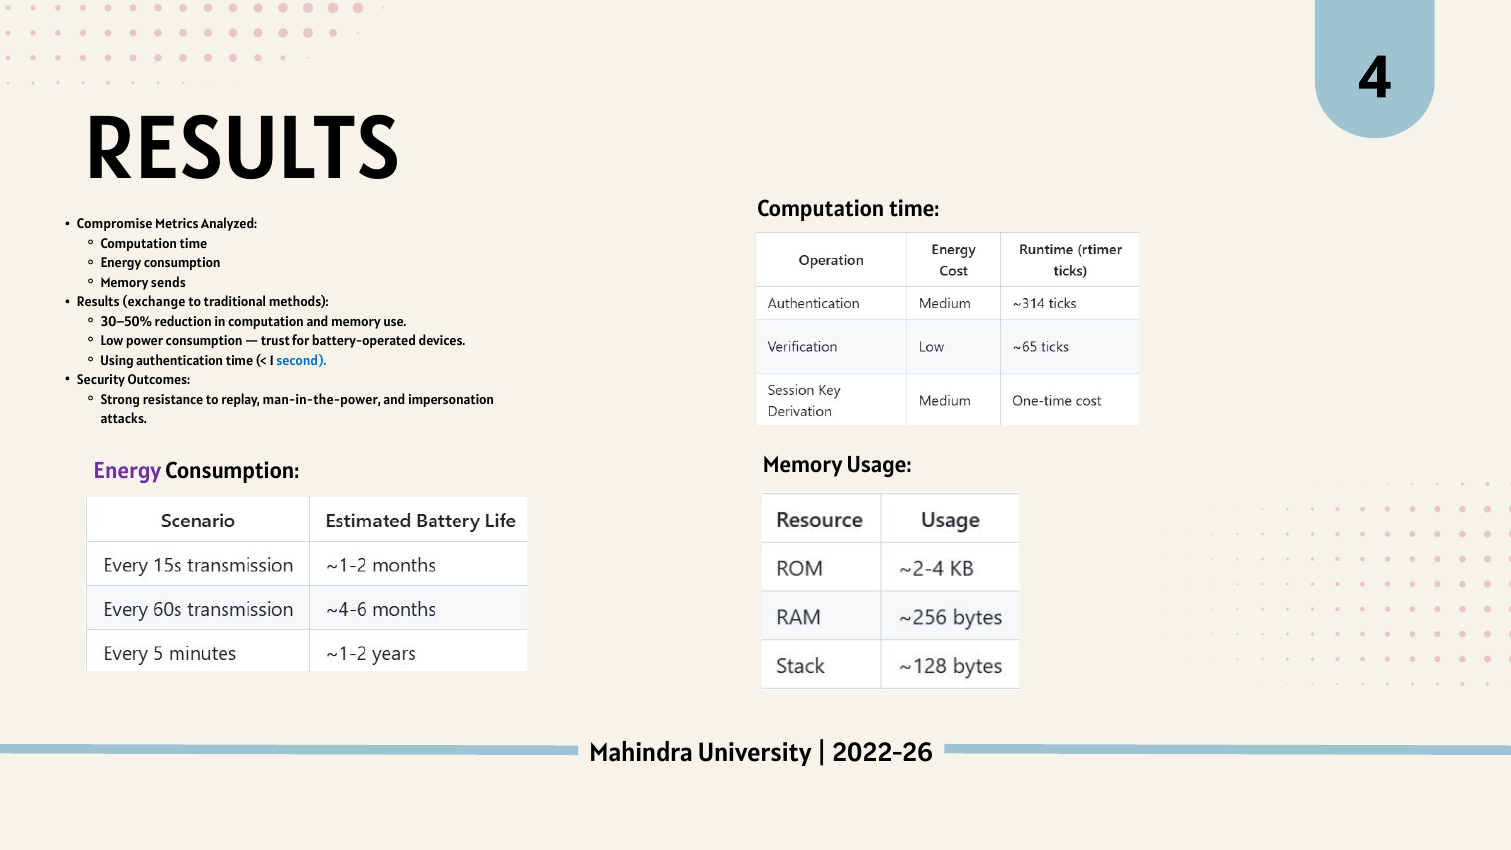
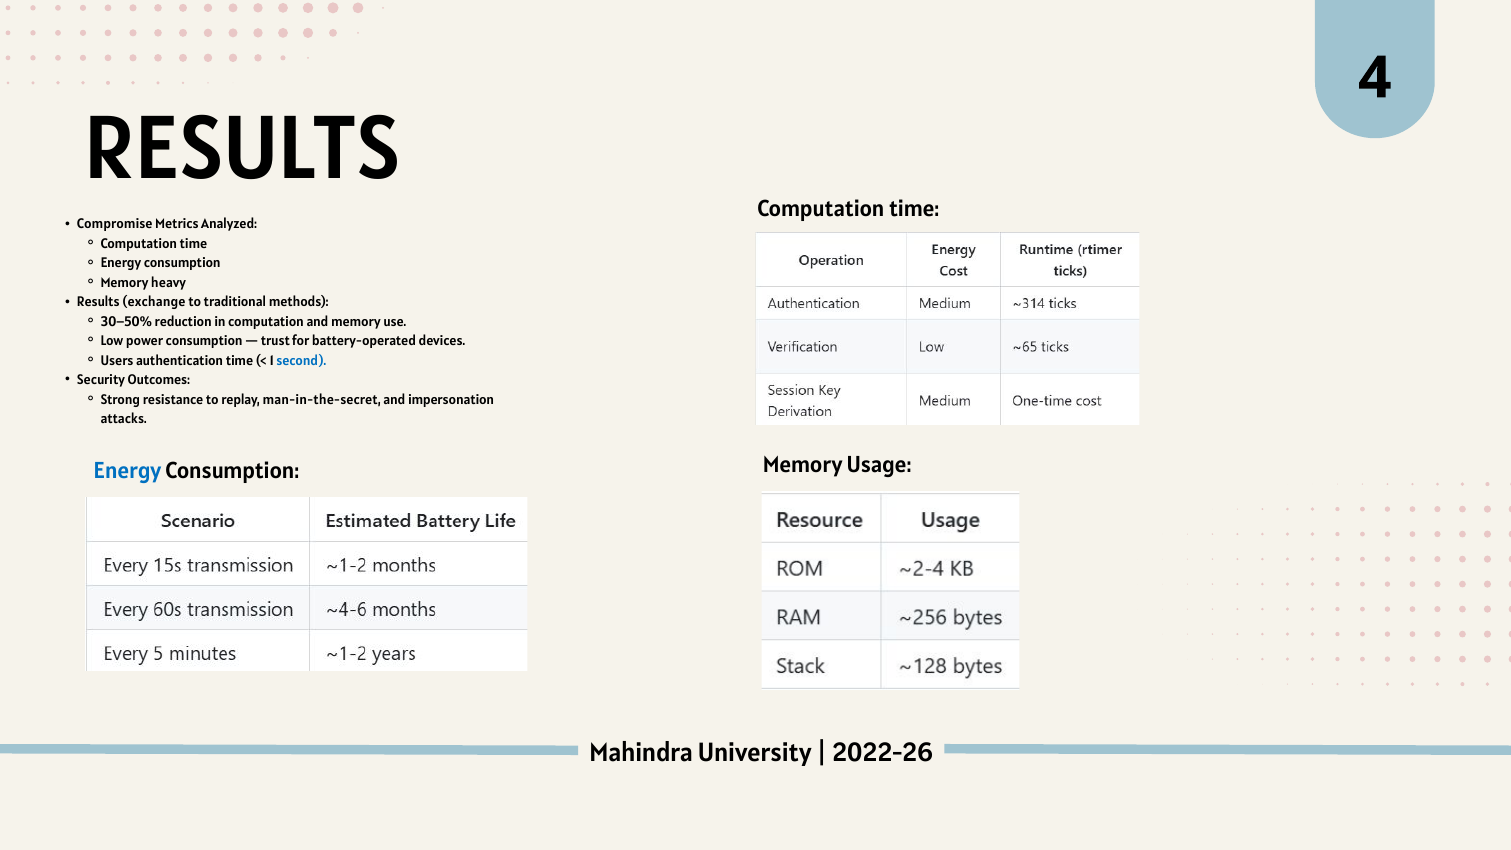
sends: sends -> heavy (168, 283)
Using: Using -> Users (117, 361)
man-in-the-power: man-in-the-power -> man-in-the-secret (322, 399)
Energy colour: purple -> blue (127, 471)
